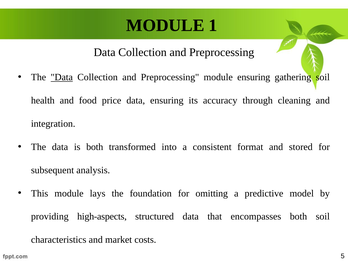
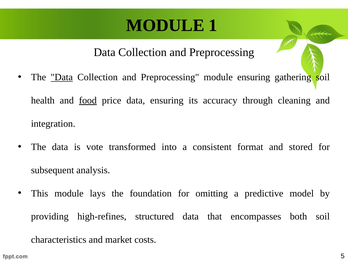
food underline: none -> present (88, 100)
is both: both -> vote (95, 147)
high-aspects: high-aspects -> high-refines (102, 217)
